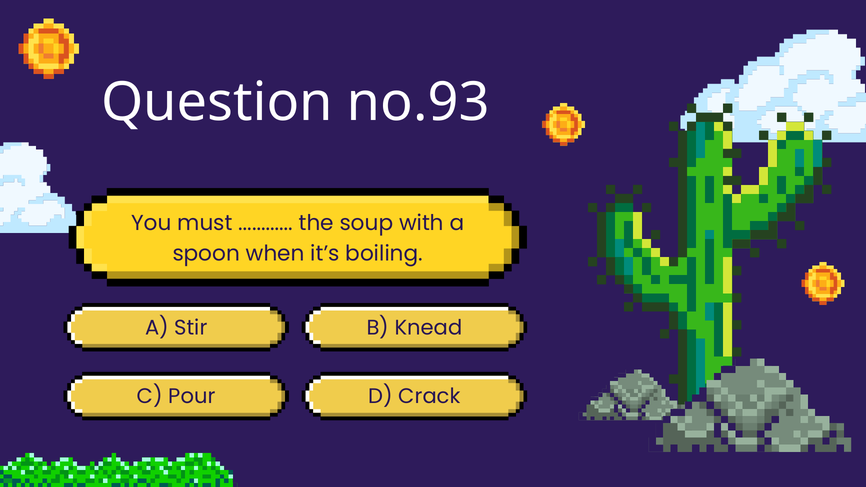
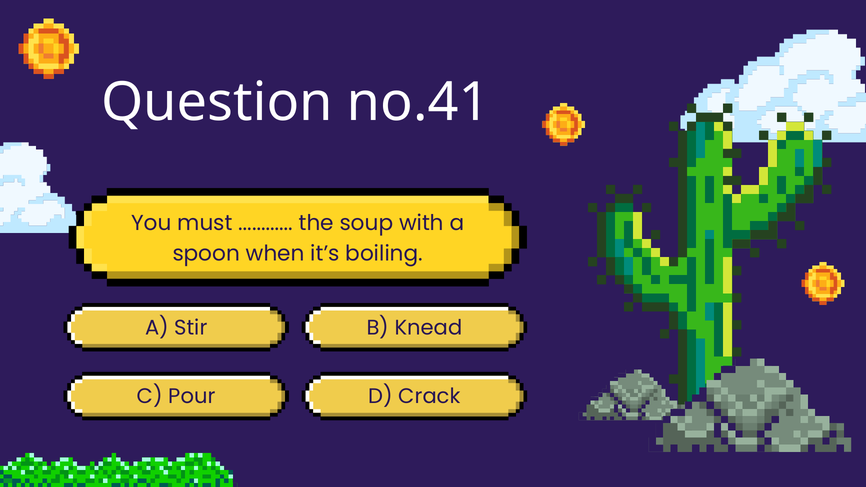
no.93: no.93 -> no.41 (418, 102)
